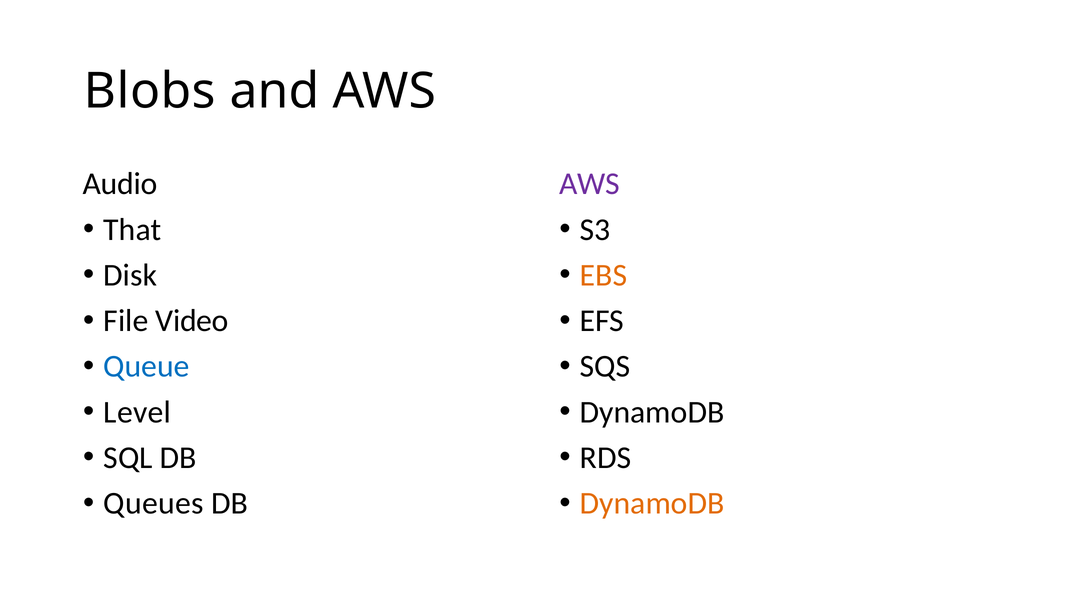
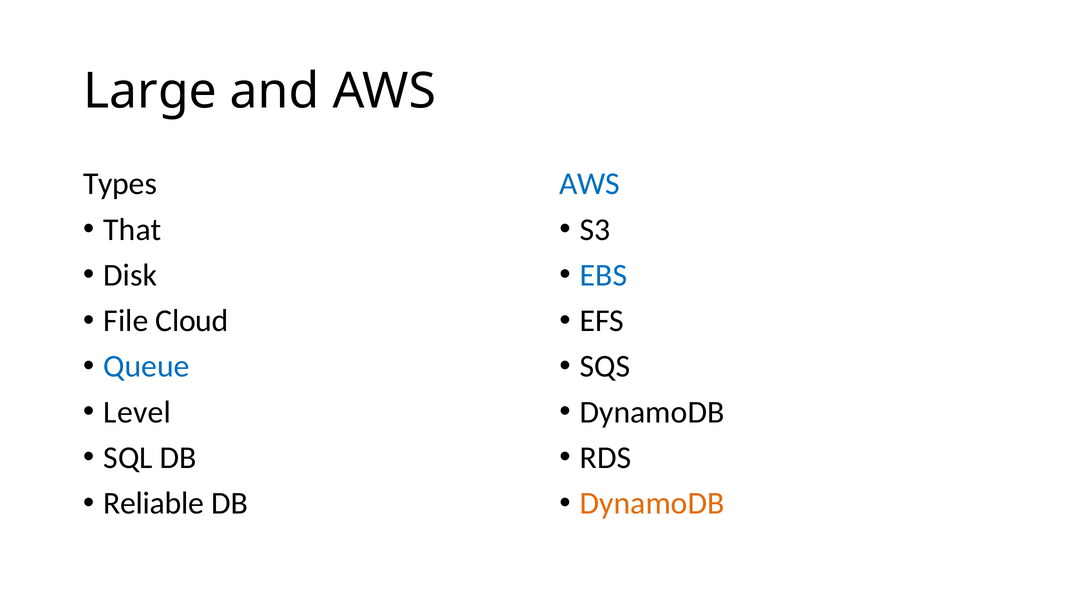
Blobs: Blobs -> Large (150, 91)
Audio: Audio -> Types (120, 184)
AWS colour: purple -> blue (589, 184)
EBS colour: orange -> blue (604, 275)
Video: Video -> Cloud (192, 321)
Queues: Queues -> Reliable (154, 504)
